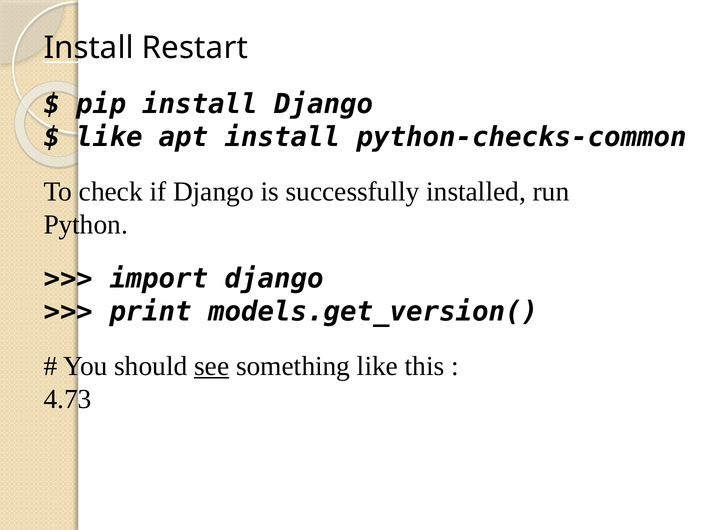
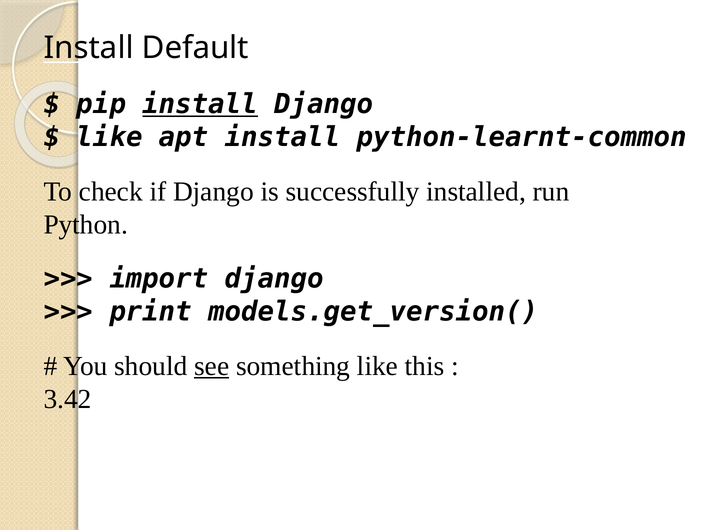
Restart: Restart -> Default (195, 48)
install underline: none -> present (200, 104)
python-checks-common: python-checks-common -> python-learnt-common (522, 137)
4.73: 4.73 -> 3.42 (68, 399)
